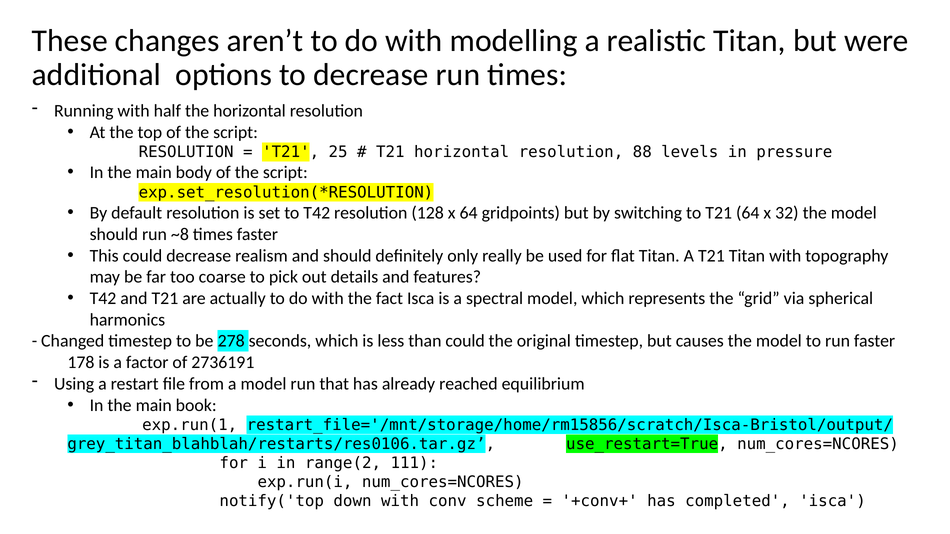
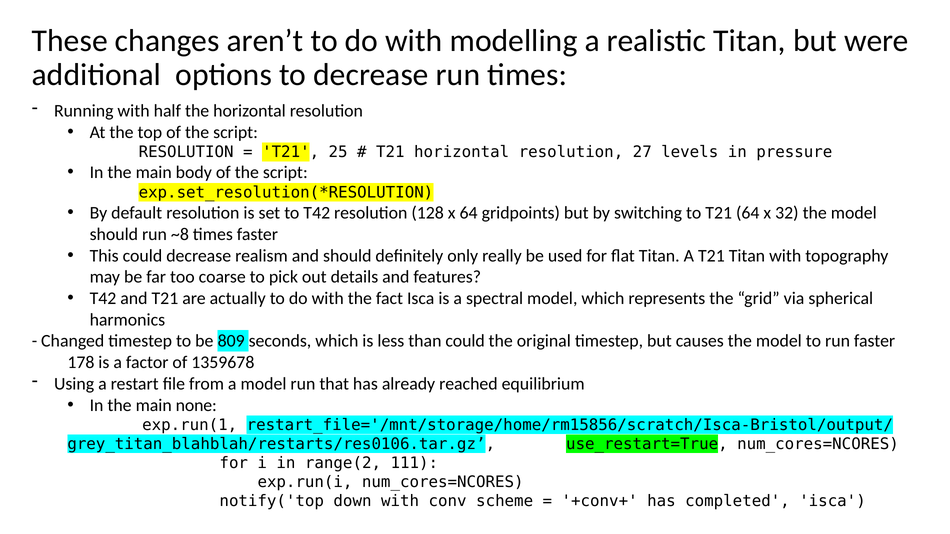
88: 88 -> 27 (642, 152)
278: 278 -> 809 (231, 341)
2736191: 2736191 -> 1359678 (223, 363)
book: book -> none (196, 405)
